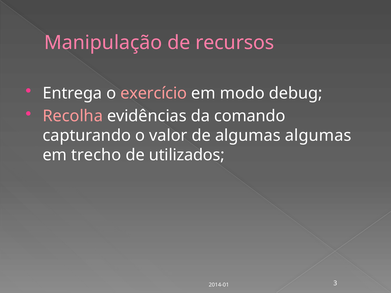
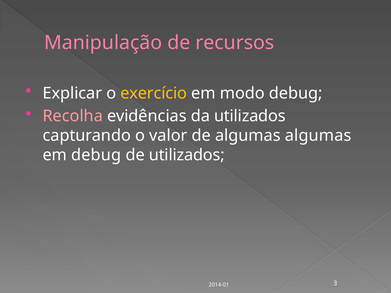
Entrega: Entrega -> Explicar (72, 93)
exercício colour: pink -> yellow (154, 93)
da comando: comando -> utilizados (250, 116)
em trecho: trecho -> debug (96, 155)
